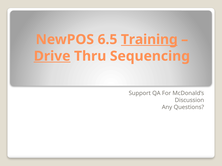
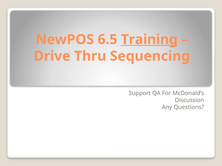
Drive underline: present -> none (52, 56)
